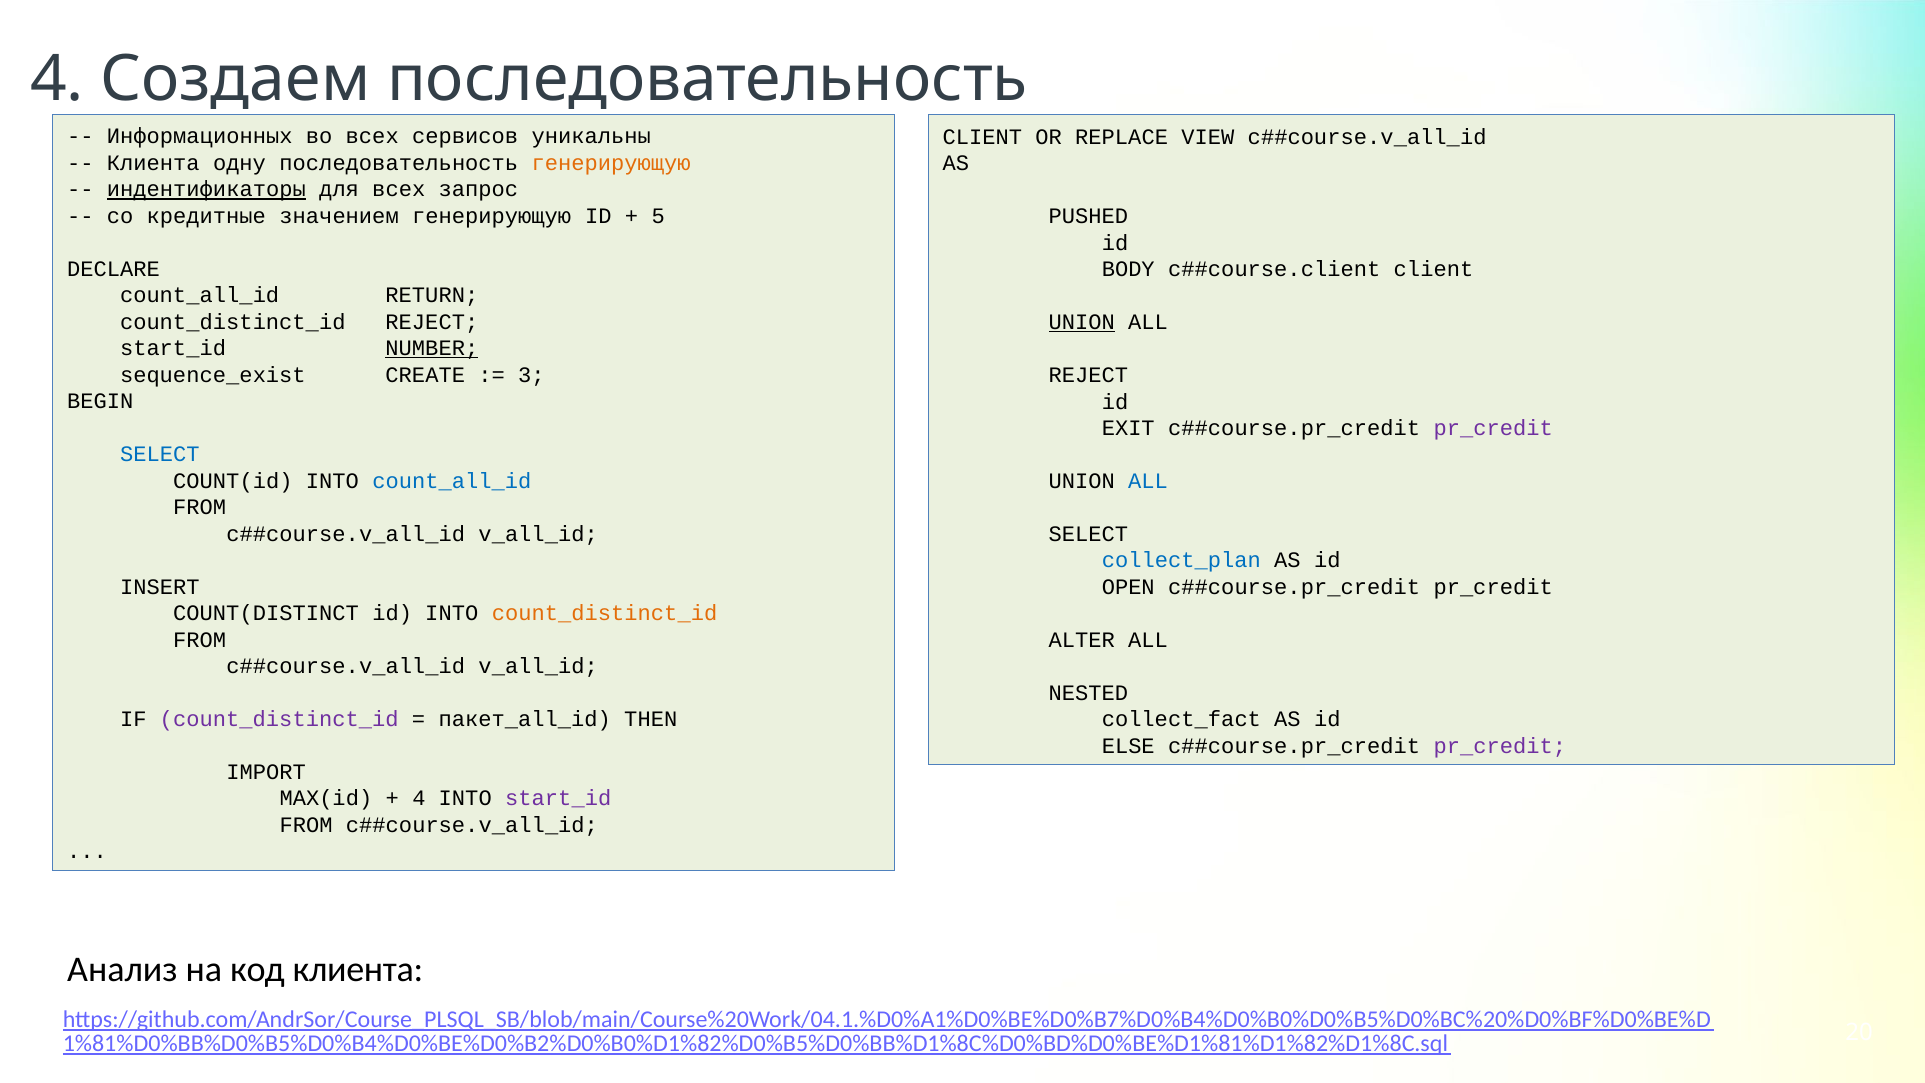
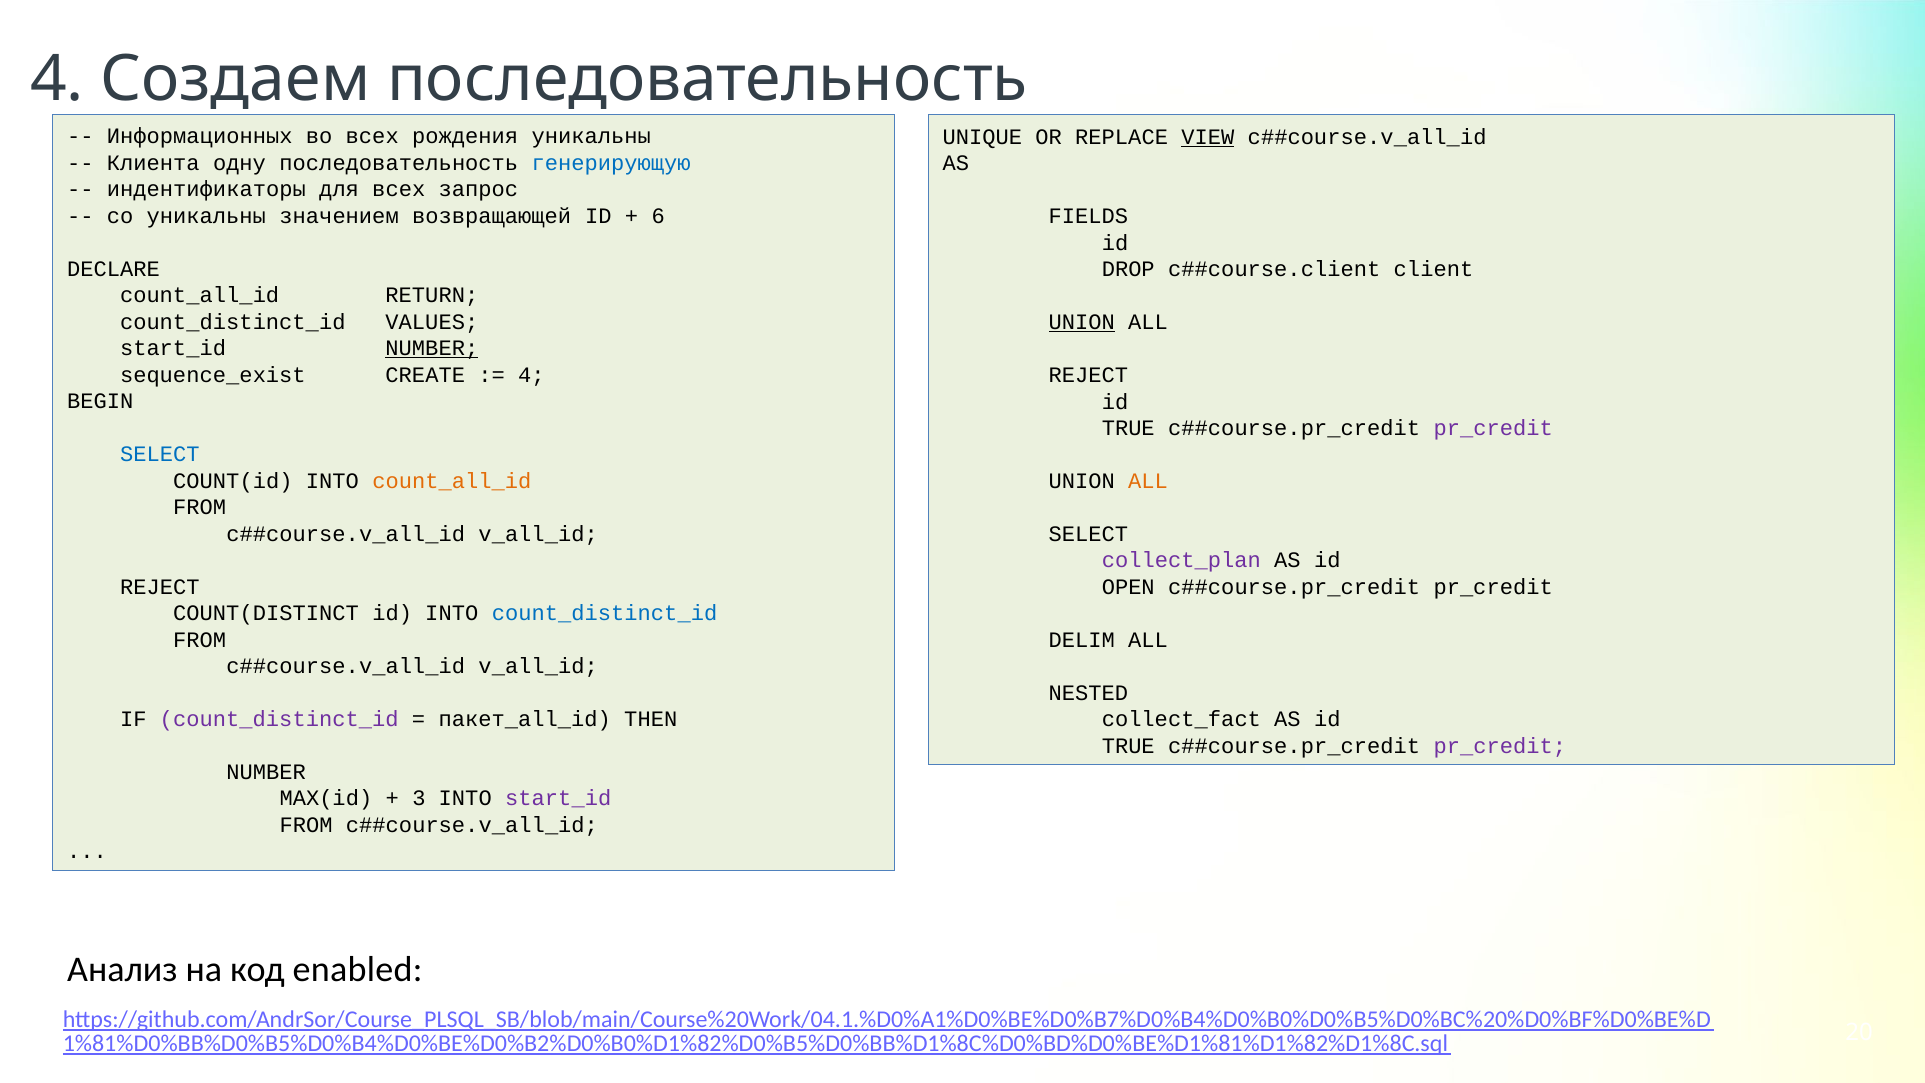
сервисов: сервисов -> рождения (465, 136)
CLIENT: CLIENT -> UNIQUE (982, 137)
VIEW underline: none -> present (1208, 137)
генерирующую colour: orange -> blue (611, 163)
индентификаторы underline: present -> none (206, 189)
со кредитные: кредитные -> уникальны (206, 216)
значением генерирующую: генерирующую -> возвращающей (492, 216)
5: 5 -> 6 (658, 216)
PUSHED: PUSHED -> FIELDS (1088, 216)
BODY: BODY -> DROP (1128, 269)
count_distinct_id REJECT: REJECT -> VALUES (432, 322)
3: 3 -> 4 (531, 375)
EXIT: EXIT -> TRUE (1128, 428)
count_all_id colour: blue -> orange (452, 481)
ALL colour: blue -> orange (1148, 481)
collect_plan colour: blue -> purple (1181, 561)
INSERT: INSERT -> REJECT (160, 587)
count_distinct_id colour: orange -> blue (605, 613)
ALTER: ALTER -> DELIM (1082, 640)
ELSE: ELSE -> TRUE (1128, 746)
IMPORT: IMPORT -> NUMBER (266, 772)
4: 4 -> 3 (419, 799)
код клиента: клиента -> enabled (358, 969)
